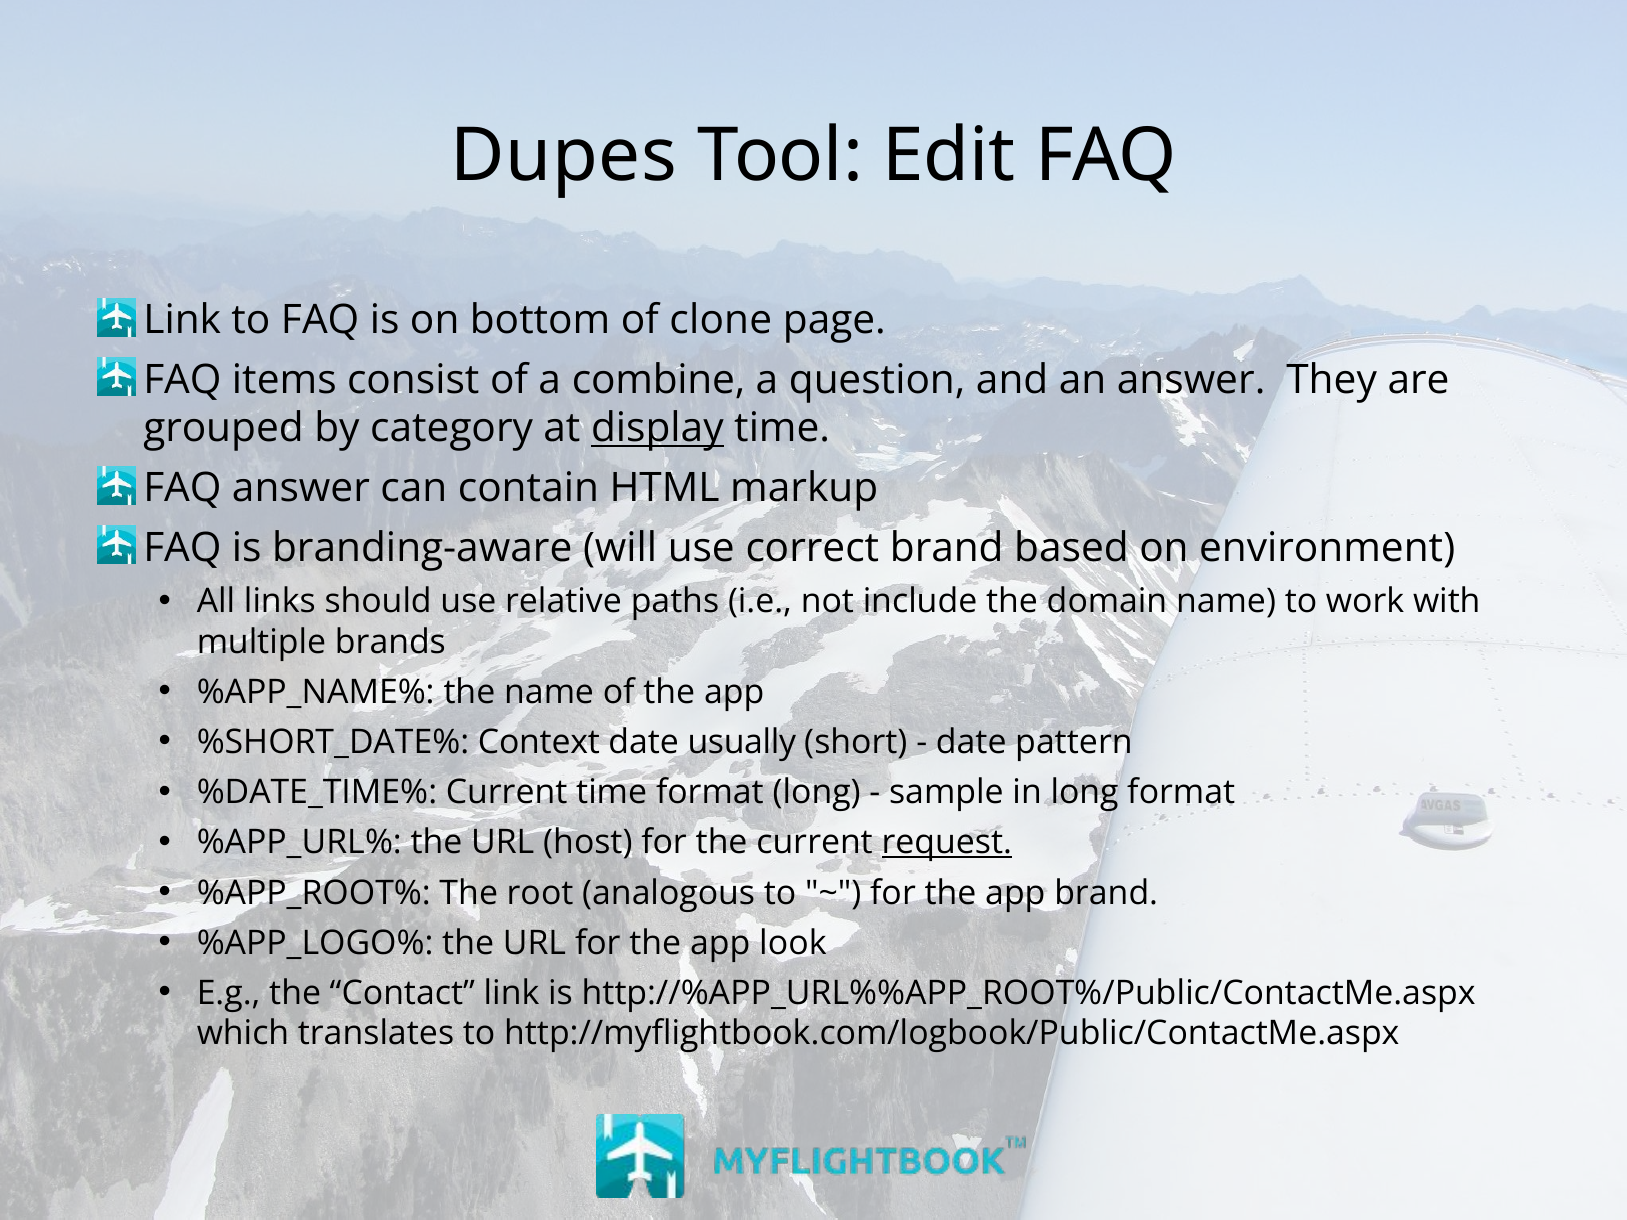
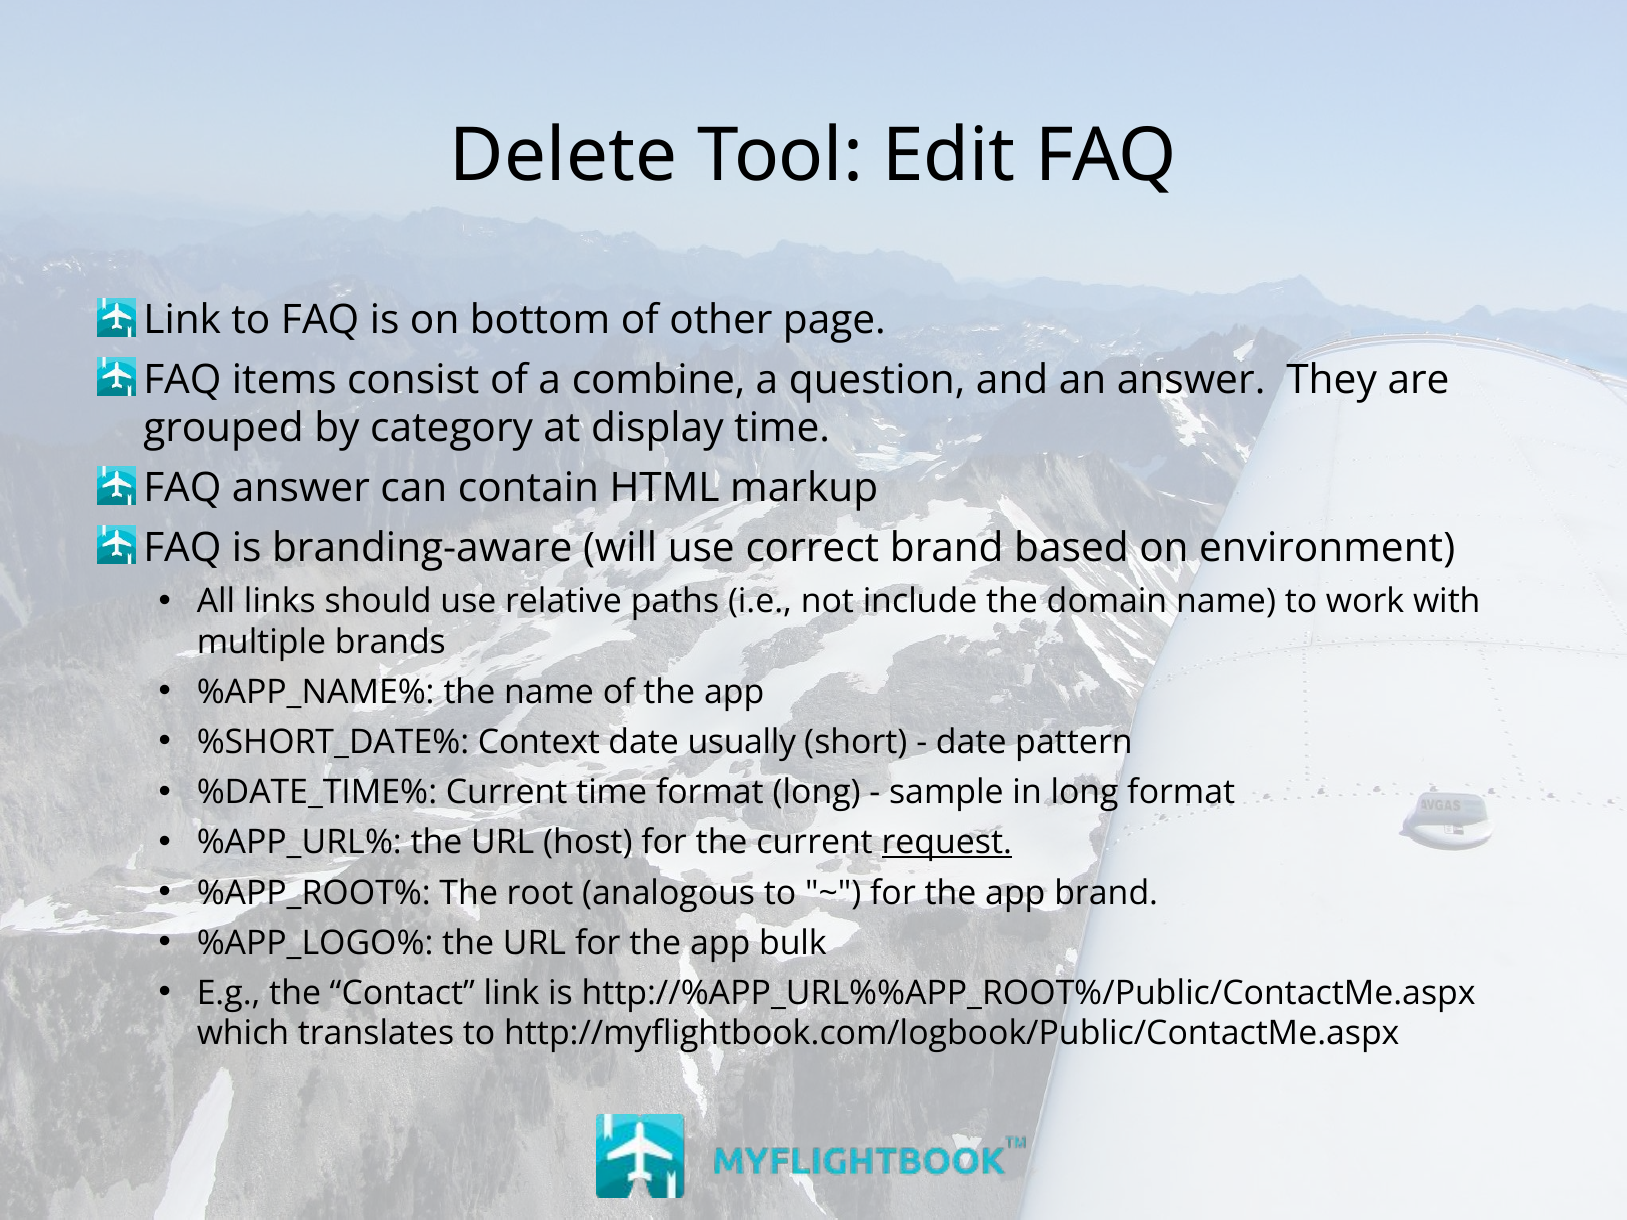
Dupes: Dupes -> Delete (564, 156)
clone: clone -> other (721, 320)
display underline: present -> none (657, 429)
look: look -> bulk (793, 943)
